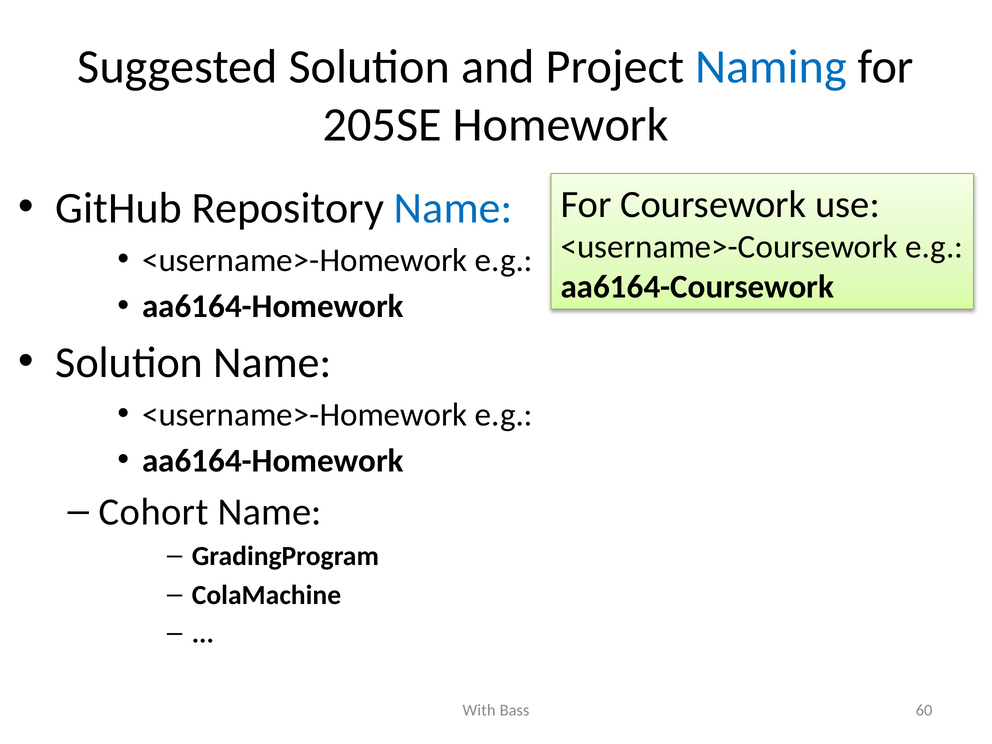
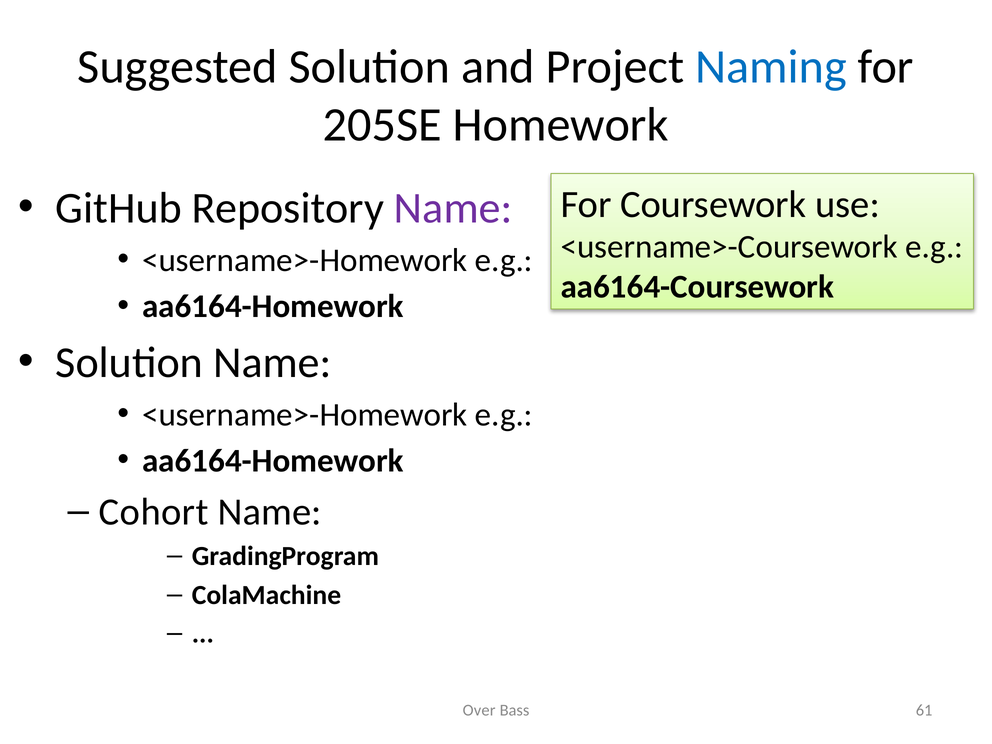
Name colour: blue -> purple (453, 208)
With: With -> Over (479, 710)
60: 60 -> 61 (924, 710)
